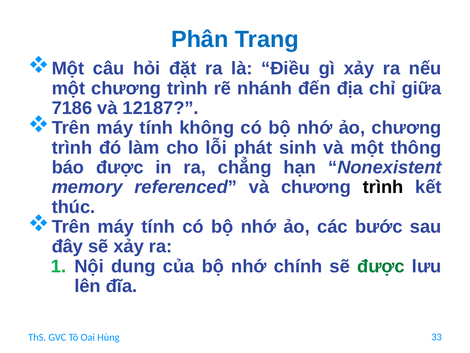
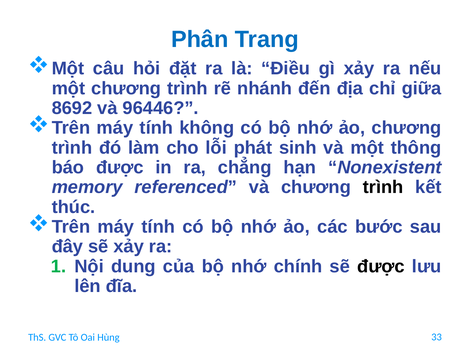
7186: 7186 -> 8692 (72, 108)
12187: 12187 -> 96446 (161, 108)
được colour: green -> black (381, 266)
